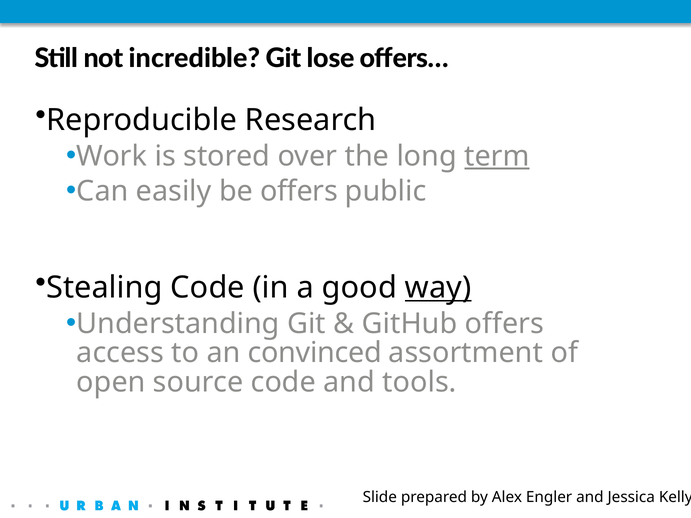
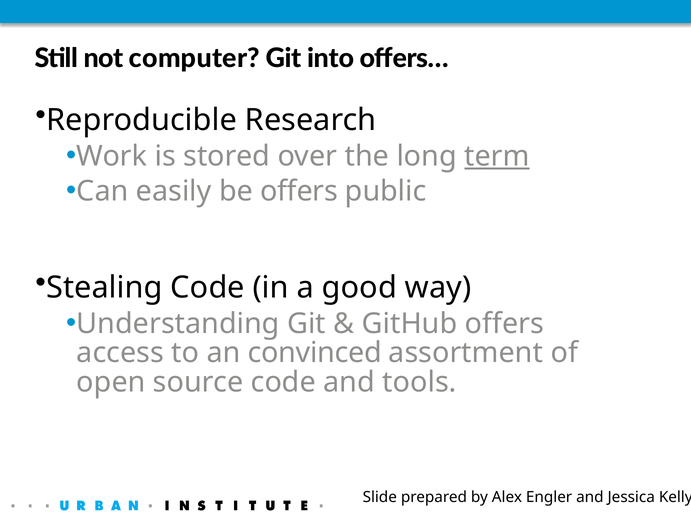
incredible: incredible -> computer (194, 58)
lose: lose -> into (331, 58)
way underline: present -> none (438, 288)
